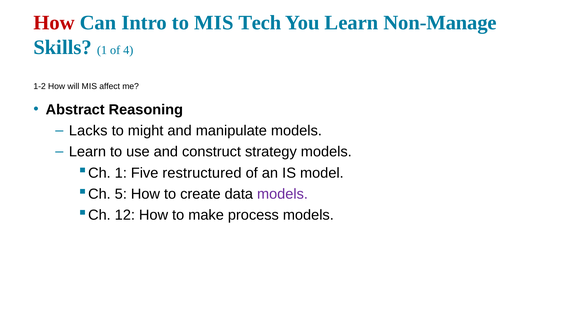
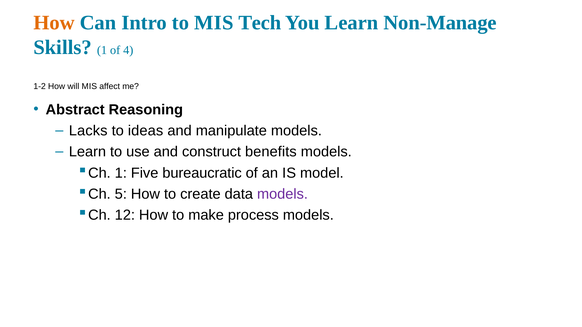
How colour: red -> orange (54, 23)
might: might -> ideas (146, 131)
strategy: strategy -> benefits (271, 152)
restructured: restructured -> bureaucratic (202, 173)
